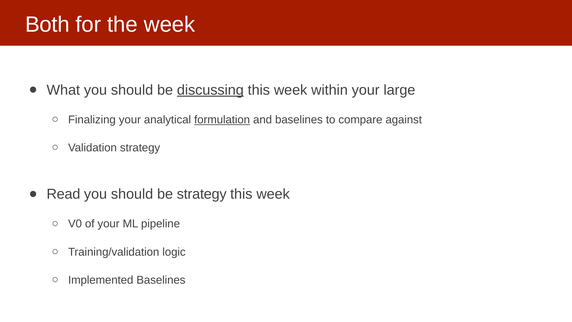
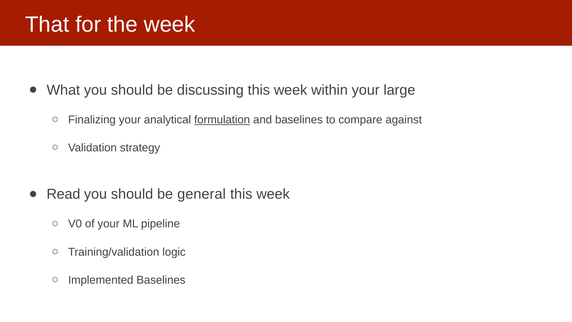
Both: Both -> That (47, 25)
discussing underline: present -> none (210, 90)
be strategy: strategy -> general (202, 194)
